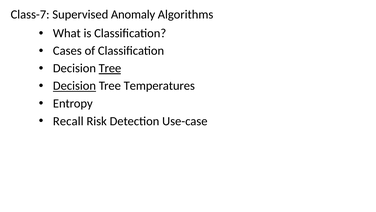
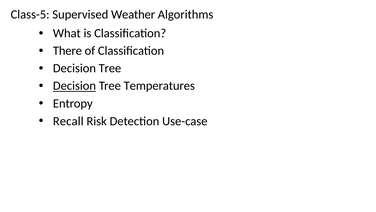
Class-7: Class-7 -> Class-5 (30, 14)
Anomaly: Anomaly -> Weather (133, 14)
Cases: Cases -> There (67, 51)
Tree underline: present -> none (110, 68)
